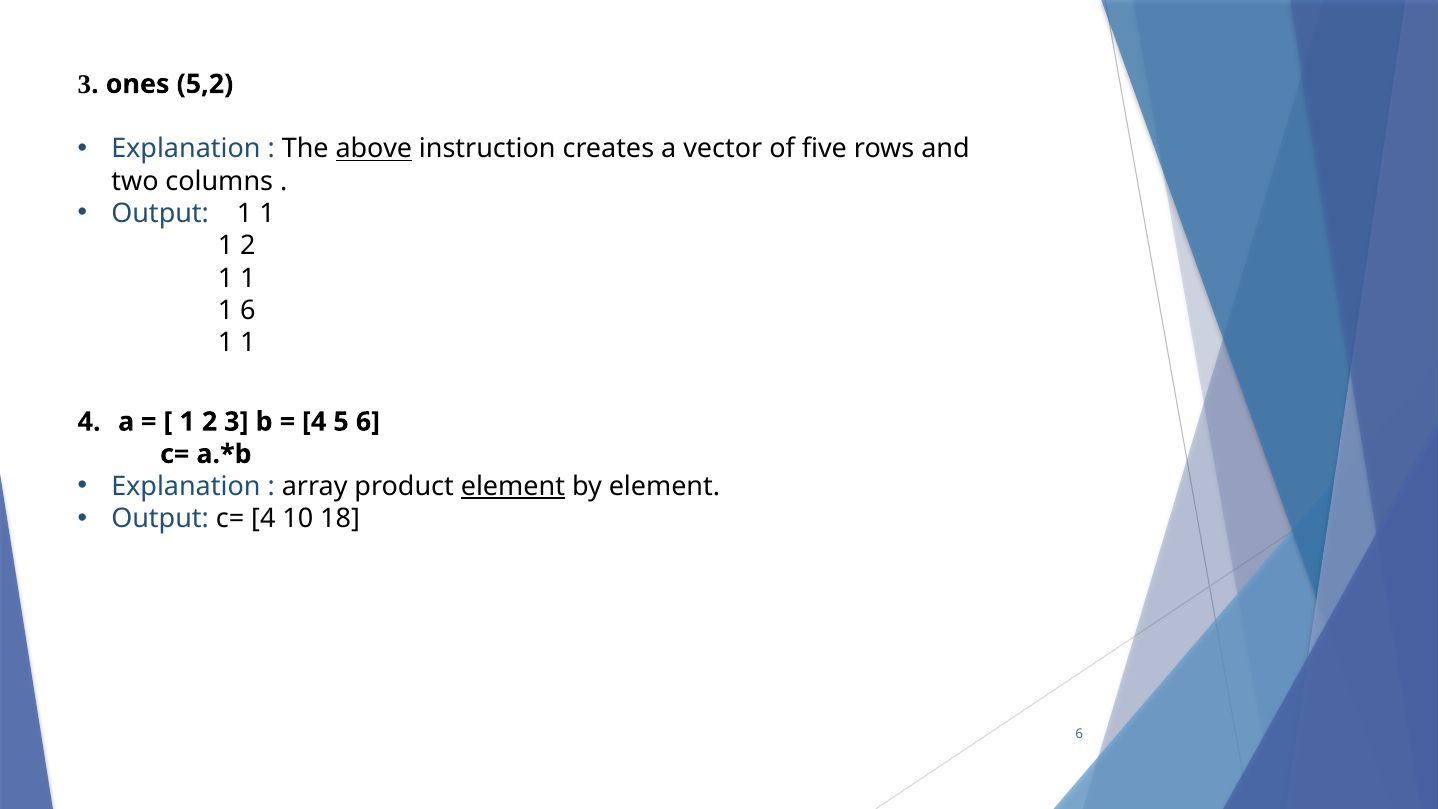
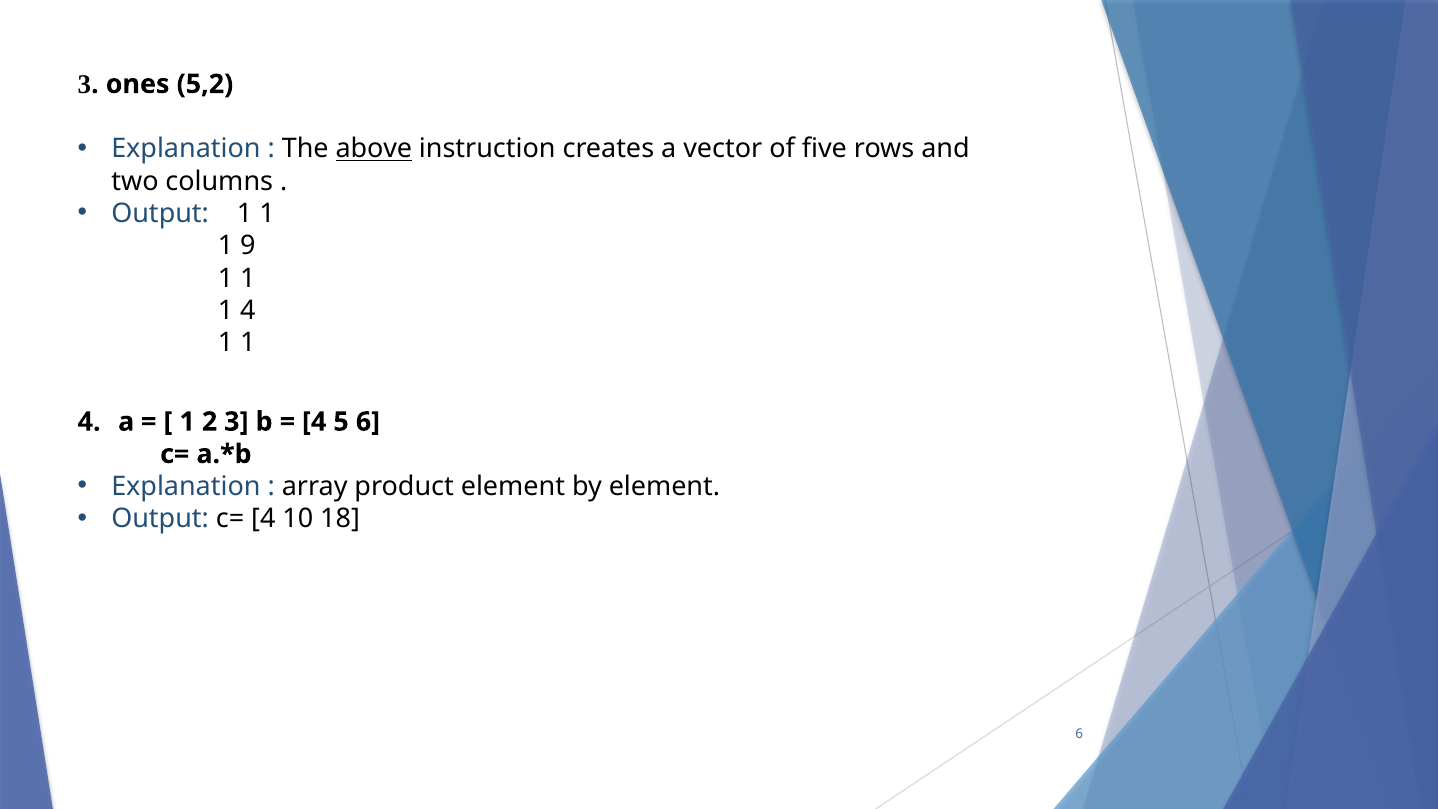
2: 2 -> 9 (248, 246)
6: 6 -> 4 (248, 311)
element underline: present -> none (513, 486)
